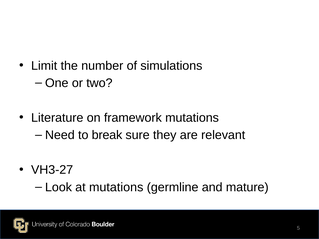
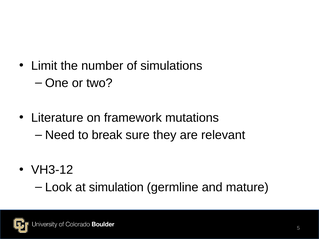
VH3-27: VH3-27 -> VH3-12 (52, 170)
at mutations: mutations -> simulation (116, 187)
